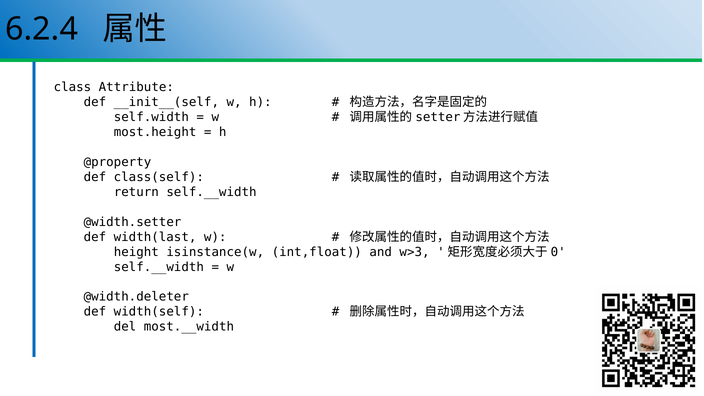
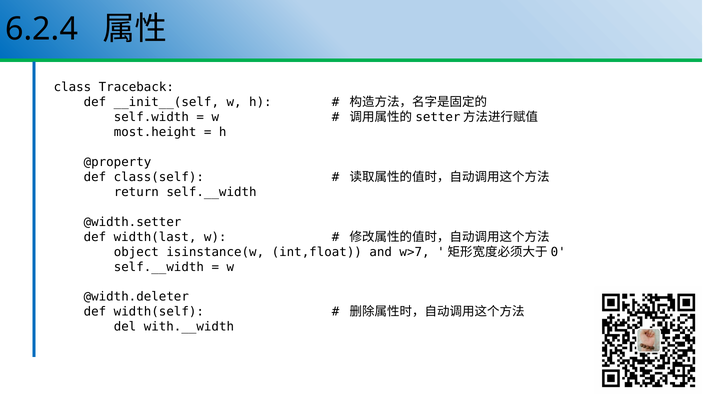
Attribute: Attribute -> Traceback (136, 87)
height: height -> object (136, 252)
w>3: w>3 -> w>7 (415, 252)
most.__width: most.__width -> with.__width (189, 327)
